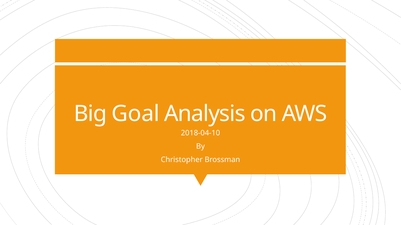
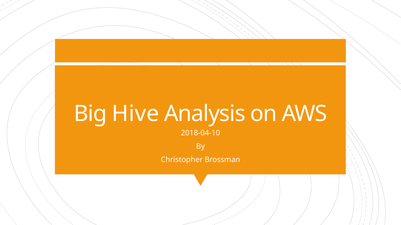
Goal: Goal -> Hive (135, 114)
